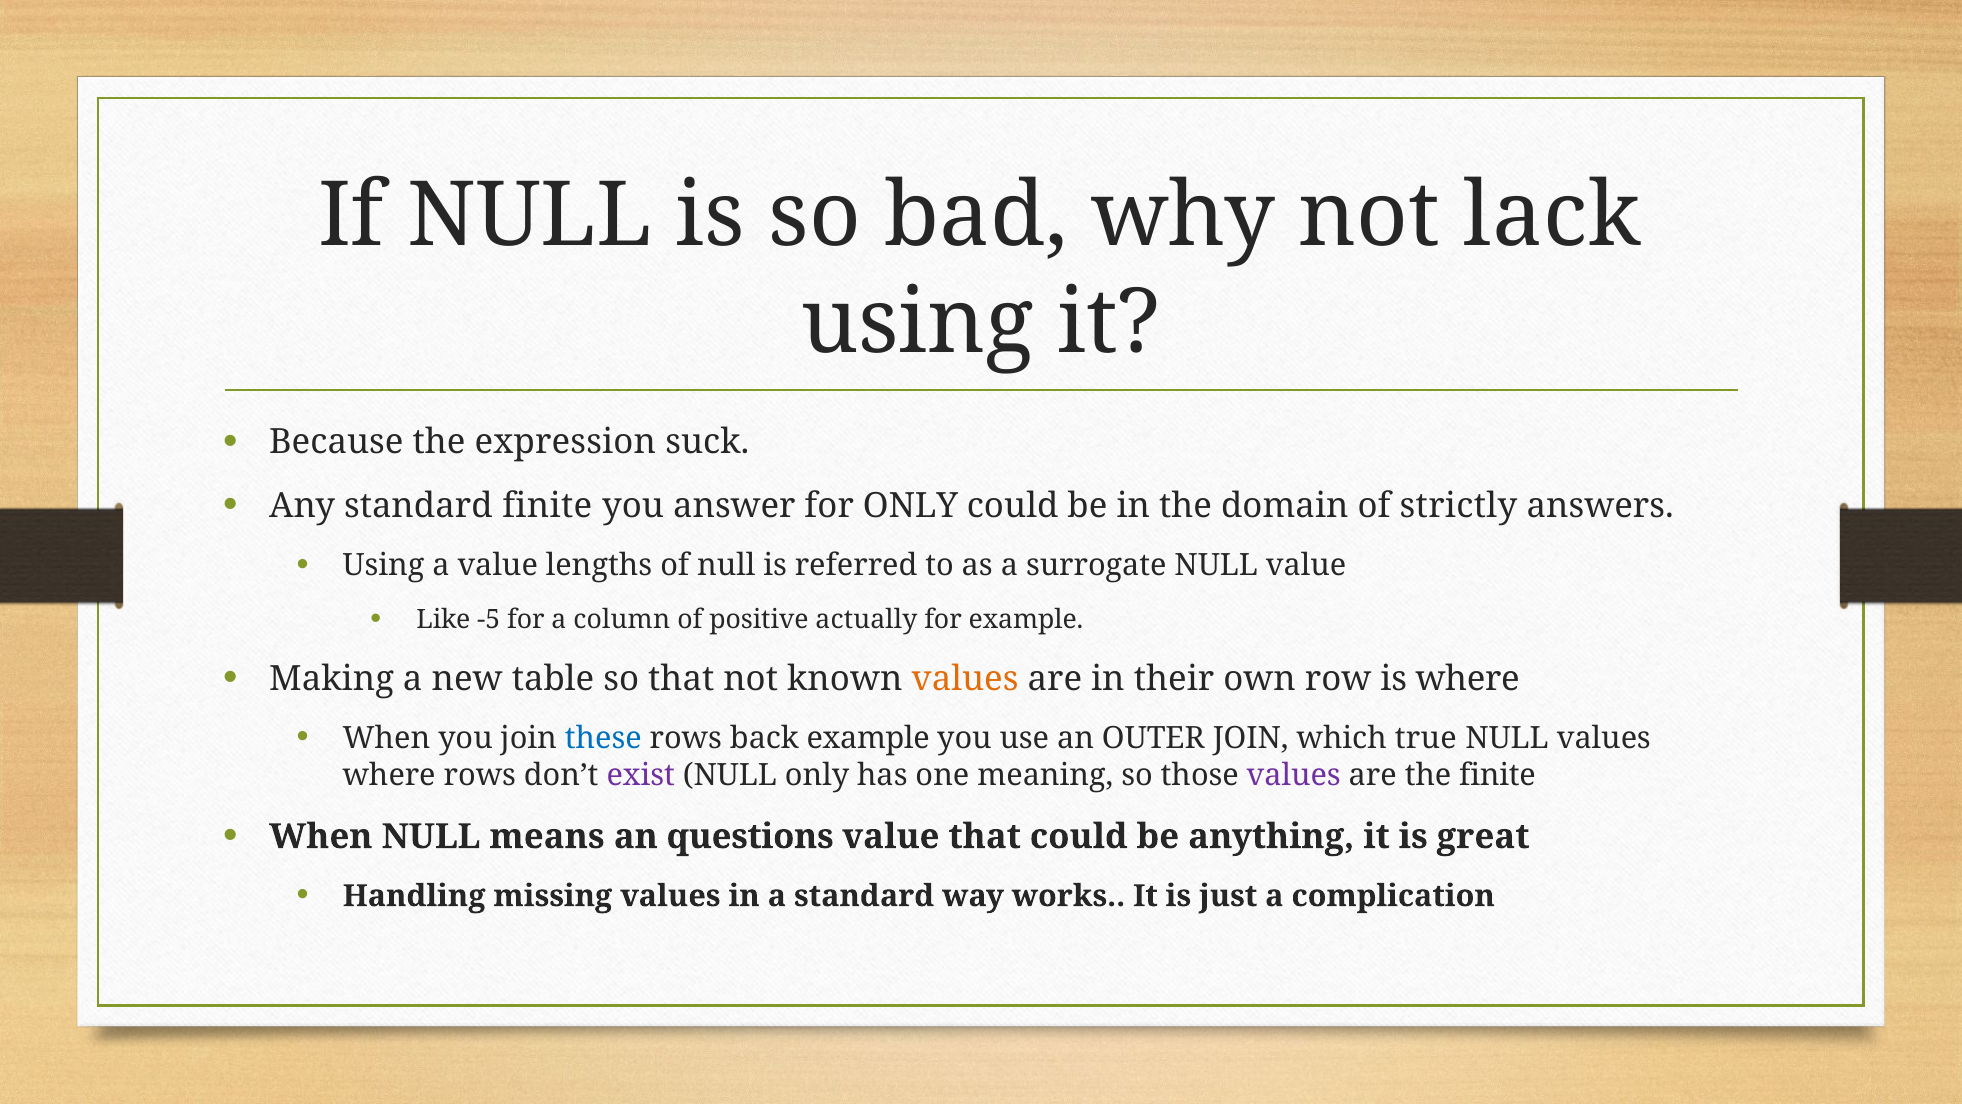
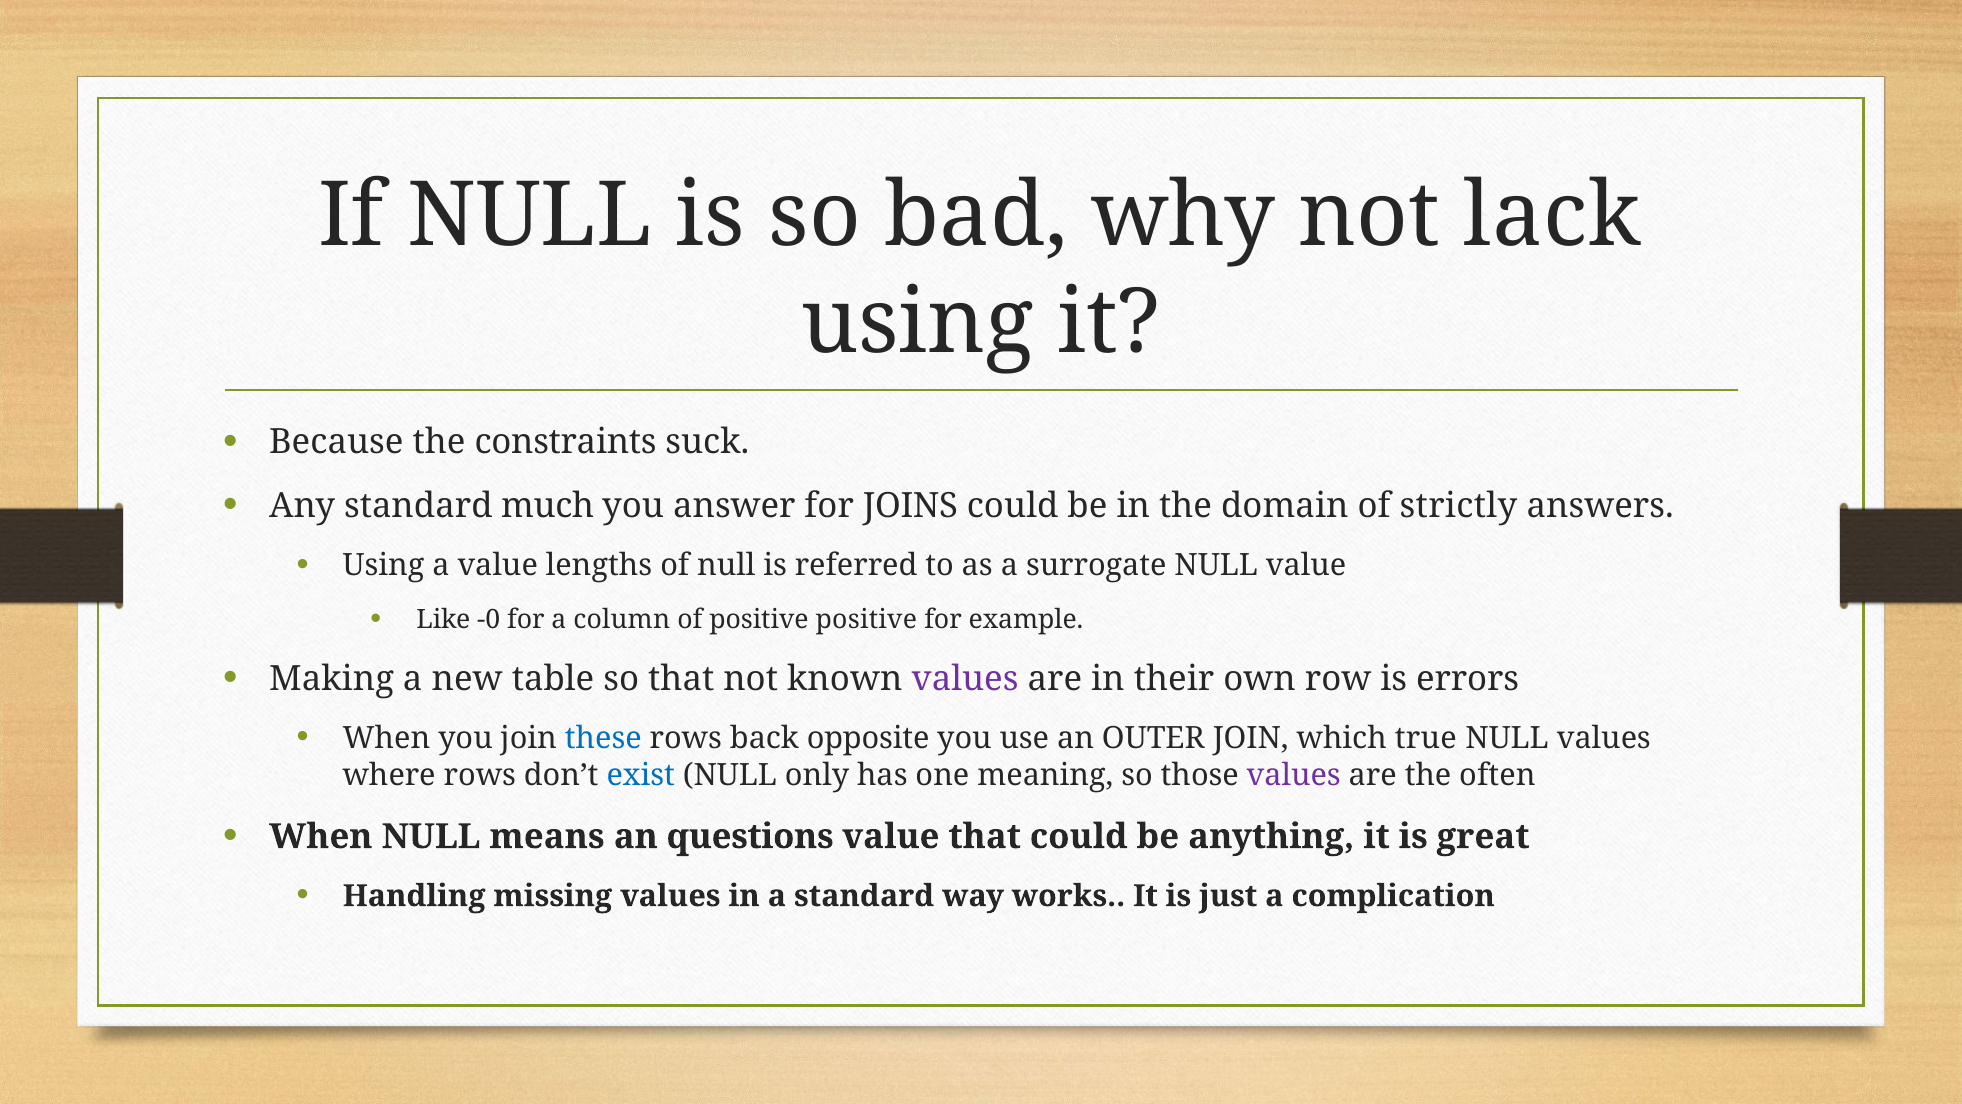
expression: expression -> constraints (566, 442)
standard finite: finite -> much (548, 506)
for ONLY: ONLY -> JOINS (911, 506)
-5: -5 -> -0 (489, 619)
positive actually: actually -> positive (866, 619)
values colour: orange -> purple (965, 679)
is where: where -> errors (1468, 679)
back example: example -> opposite (868, 738)
exist colour: purple -> blue (641, 775)
the finite: finite -> often (1497, 775)
